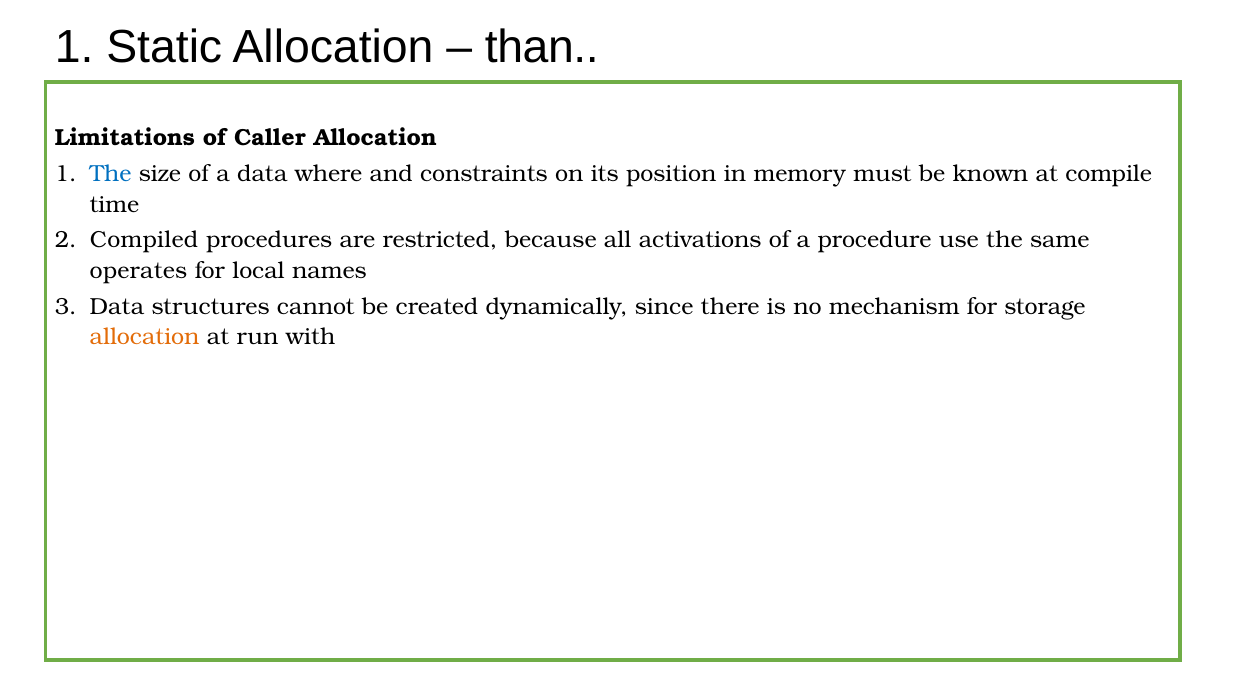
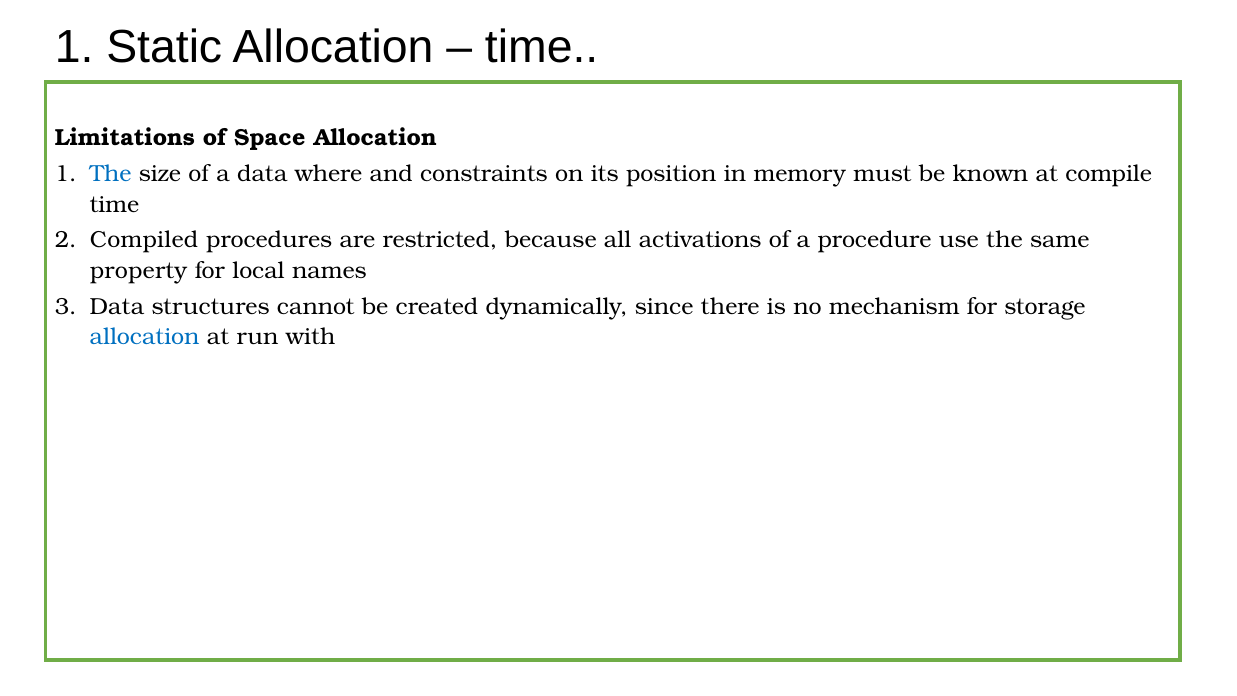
than: than -> time (542, 47)
Caller: Caller -> Space (270, 138)
operates: operates -> property (138, 271)
allocation colour: orange -> blue (145, 337)
